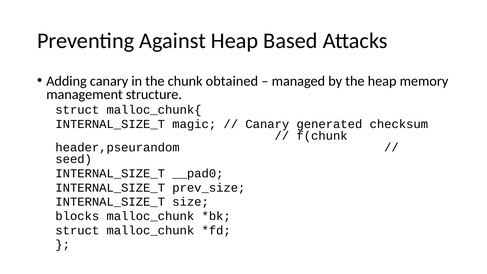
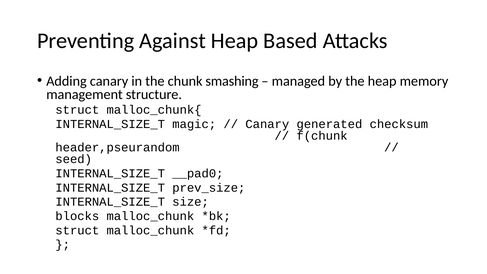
obtained: obtained -> smashing (232, 81)
